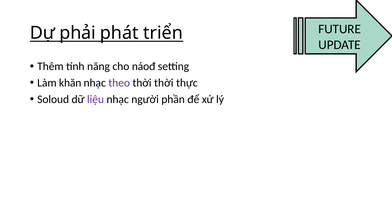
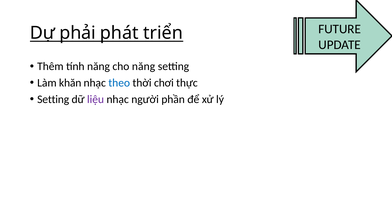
cho náođ: náođ -> năng (144, 66)
theo colour: purple -> blue (119, 83)
thời thời: thời -> chơi (164, 83)
Soloud: Soloud -> Setting (53, 99)
